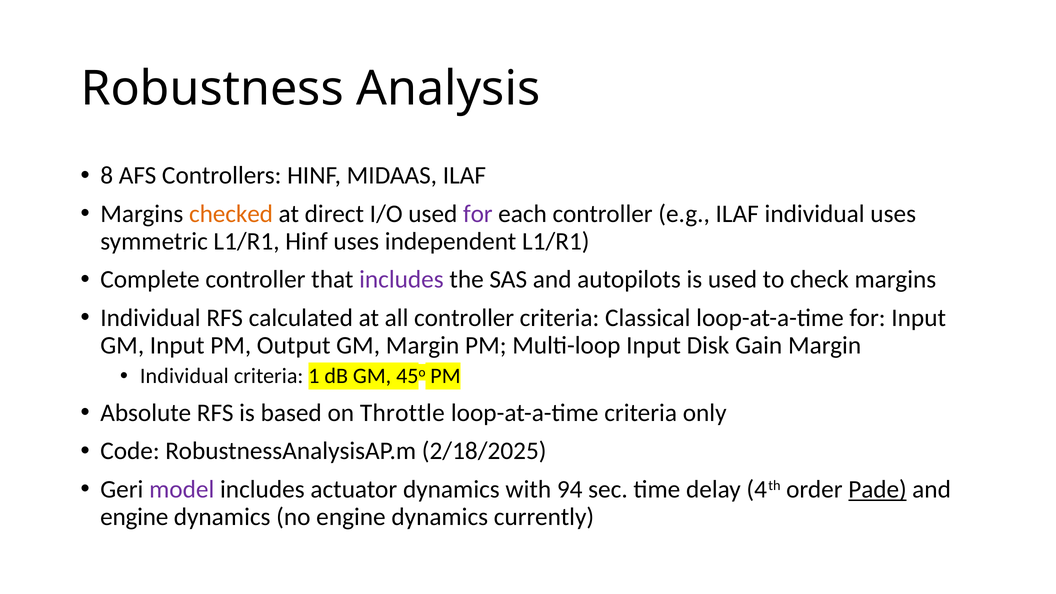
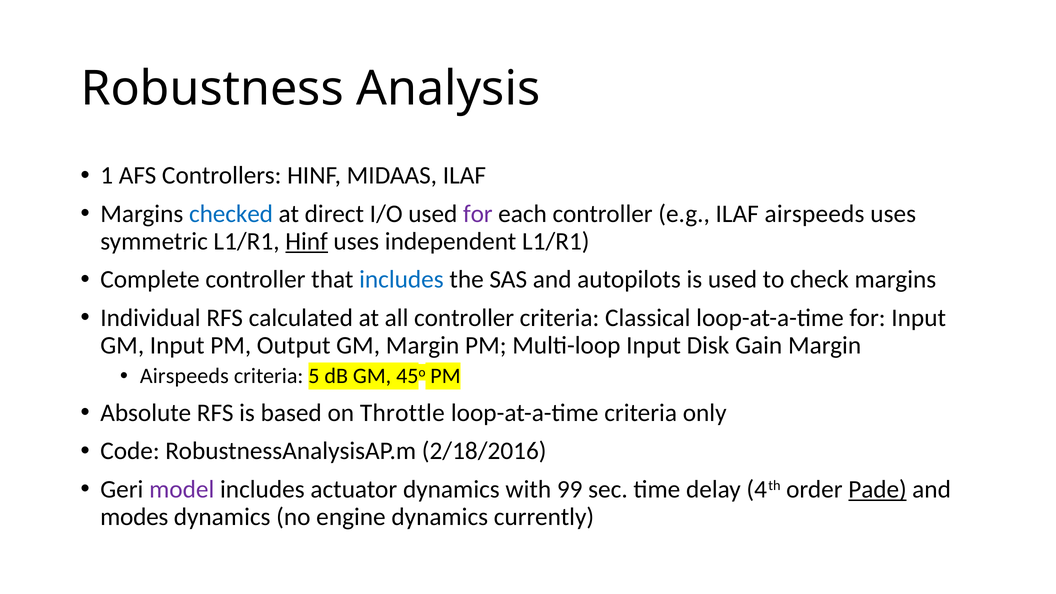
8: 8 -> 1 (107, 176)
checked colour: orange -> blue (231, 214)
ILAF individual: individual -> airspeeds (815, 214)
Hinf underline: none -> present (307, 241)
includes colour: purple -> blue (401, 280)
Individual: Individual -> Airspeeds (184, 376)
1: 1 -> 5 (314, 376)
2/18/2025: 2/18/2025 -> 2/18/2016 (484, 451)
94: 94 -> 99 (570, 489)
engine: engine -> modes (134, 517)
